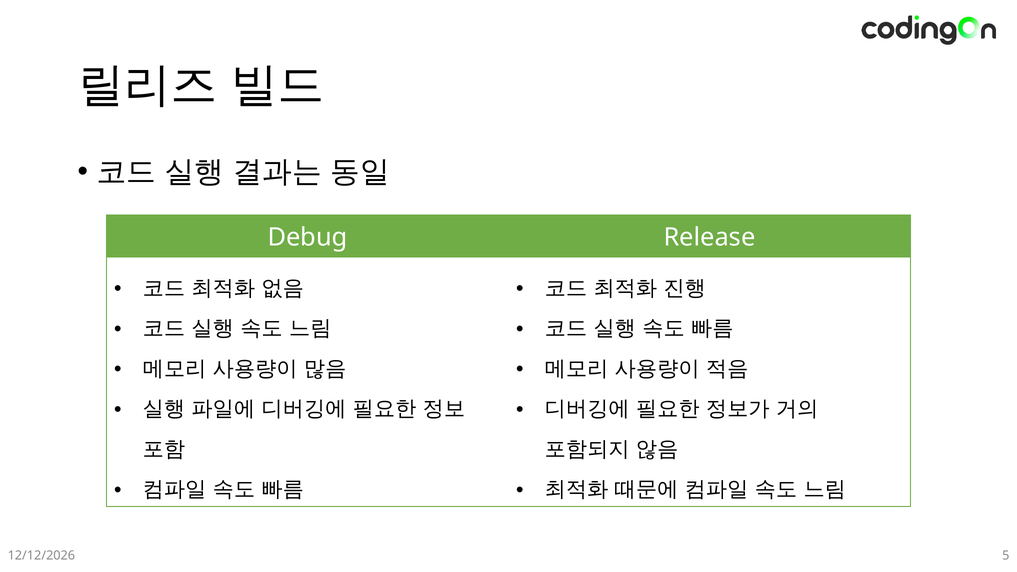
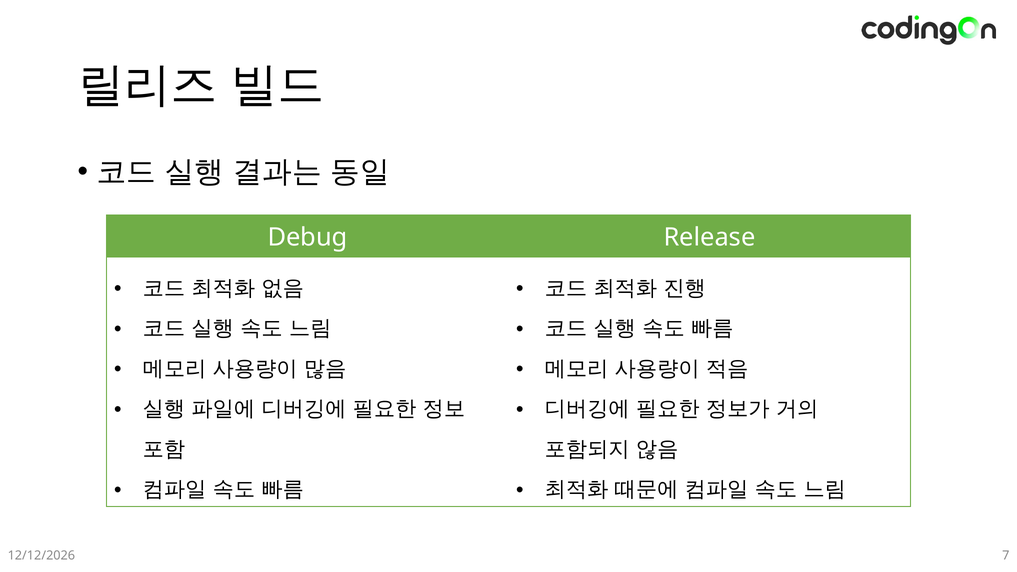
5: 5 -> 7 (1006, 556)
